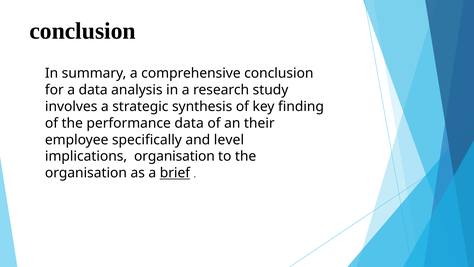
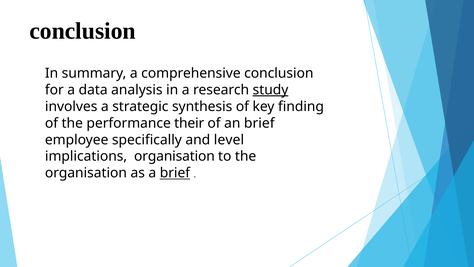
study underline: none -> present (270, 90)
performance data: data -> their (189, 123)
an their: their -> brief (259, 123)
